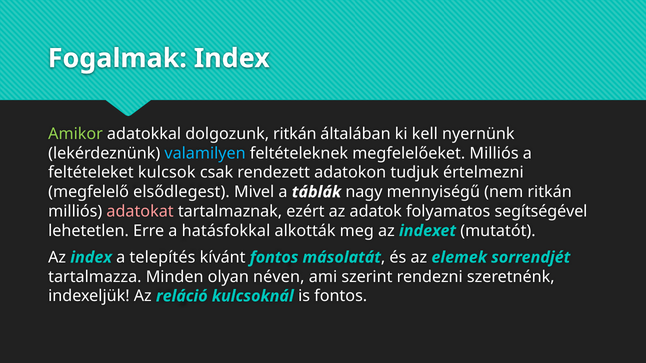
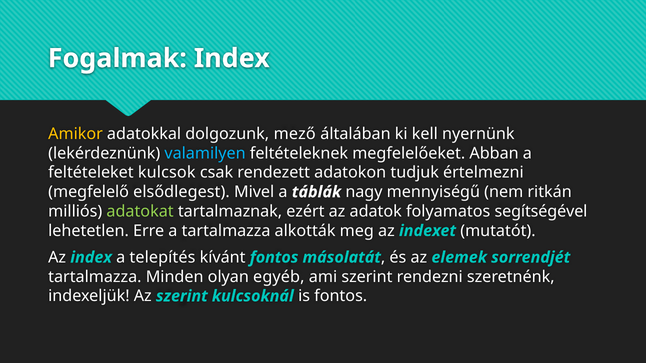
Amikor colour: light green -> yellow (76, 134)
dolgozunk ritkán: ritkán -> mező (295, 134)
megfelelőeket Milliós: Milliós -> Abban (494, 153)
adatokat colour: pink -> light green (140, 212)
a hatásfokkal: hatásfokkal -> tartalmazza (226, 231)
néven: néven -> egyéb (279, 277)
Az reláció: reláció -> szerint (182, 296)
